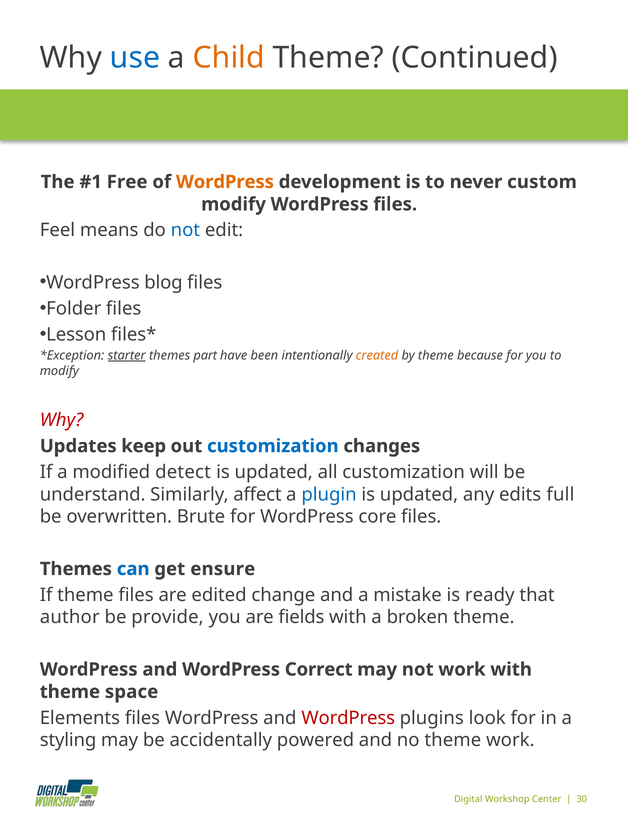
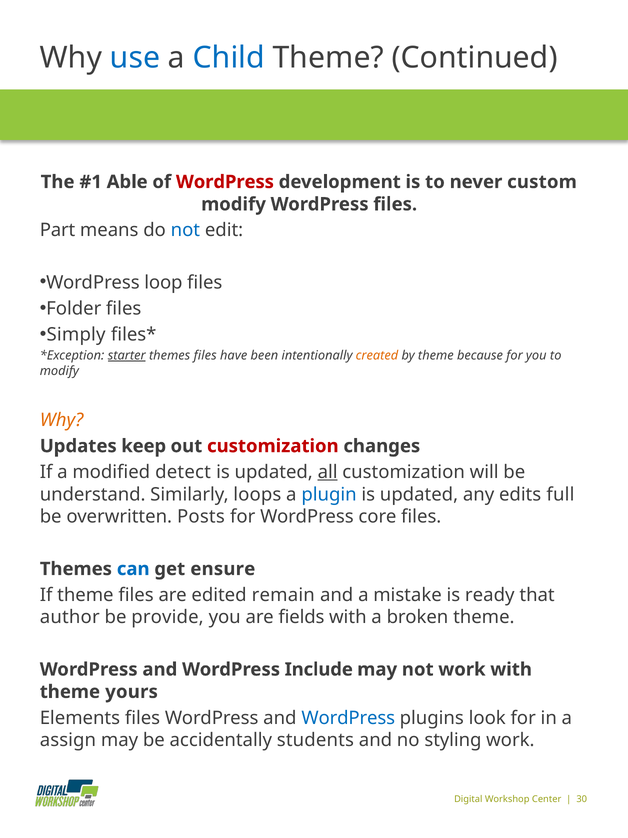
Child colour: orange -> blue (229, 58)
Free: Free -> Able (127, 182)
WordPress colour: orange -> red (225, 182)
Feel: Feel -> Part (58, 230)
blog: blog -> loop (163, 282)
Lesson: Lesson -> Simply (76, 334)
themes part: part -> files (205, 355)
Why colour: red -> orange (62, 420)
customization colour: blue -> red (273, 446)
all underline: none -> present (328, 472)
affect: affect -> loops (257, 494)
Brute: Brute -> Posts (201, 516)
change: change -> remain (283, 595)
Correct: Correct -> Include (319, 669)
space: space -> yours (132, 691)
WordPress colour: red -> blue (348, 717)
styling: styling -> assign (68, 740)
powered: powered -> students (315, 740)
no theme: theme -> styling (453, 740)
